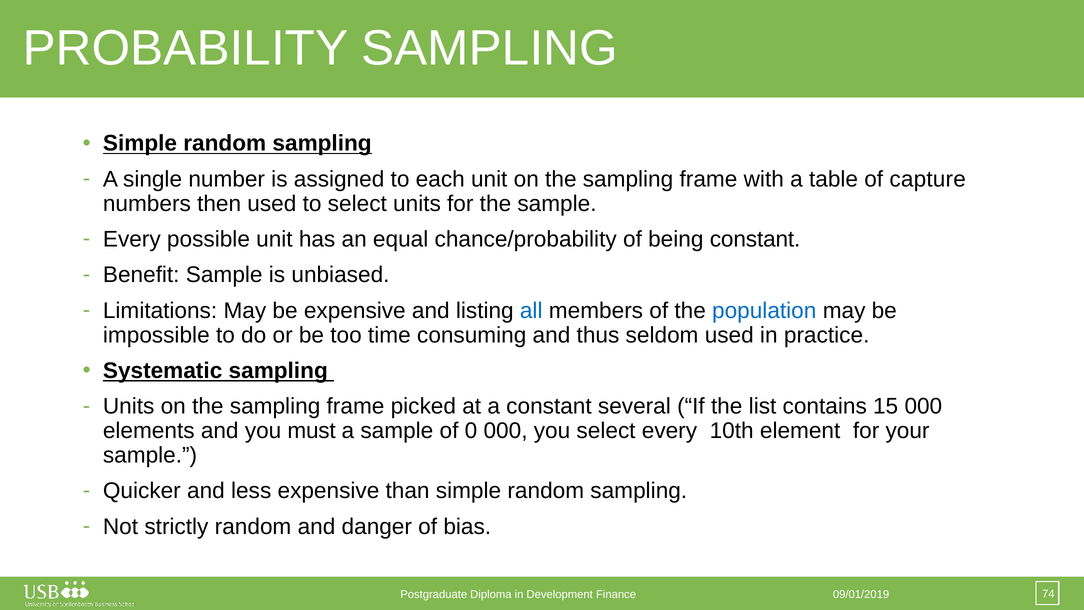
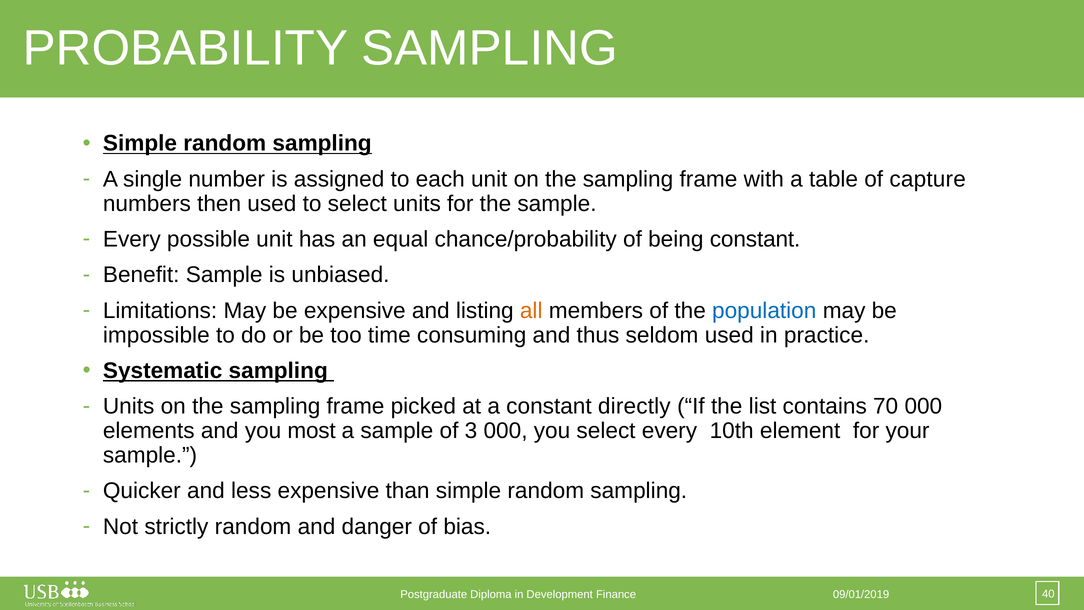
all colour: blue -> orange (531, 311)
several: several -> directly (634, 406)
15: 15 -> 70 (886, 406)
must: must -> most (312, 431)
0: 0 -> 3 (471, 431)
74: 74 -> 40 (1048, 594)
